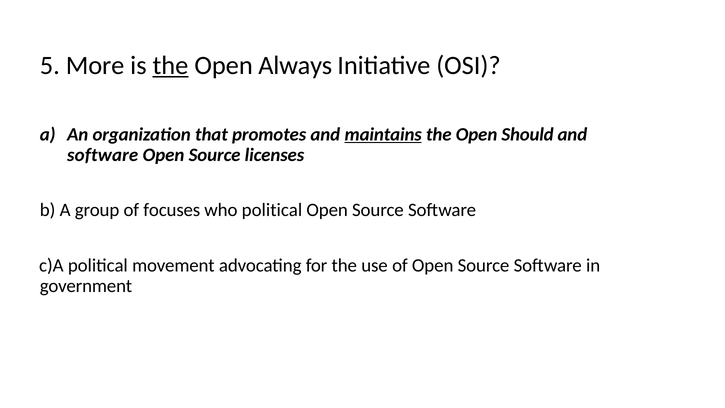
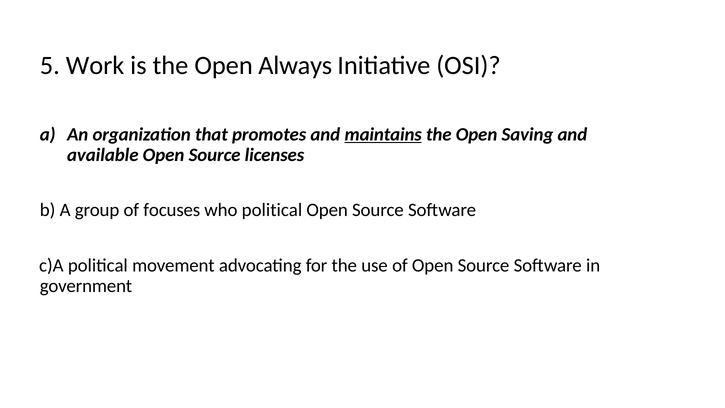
More: More -> Work (95, 65)
the underline: present -> none (170, 65)
Should: Should -> Saving (527, 134)
software: software -> available (103, 155)
